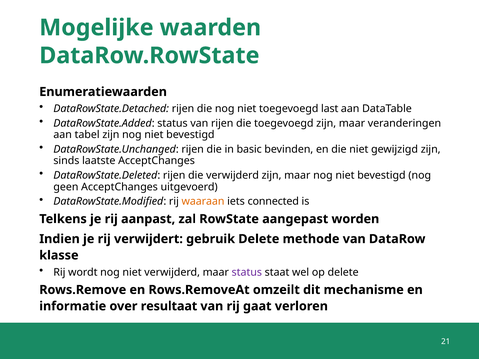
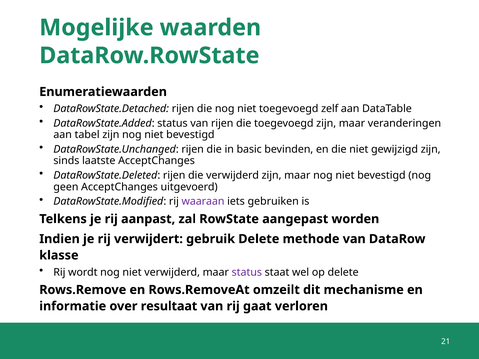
last: last -> zelf (330, 109)
waaraan colour: orange -> purple (203, 202)
connected: connected -> gebruiken (273, 202)
